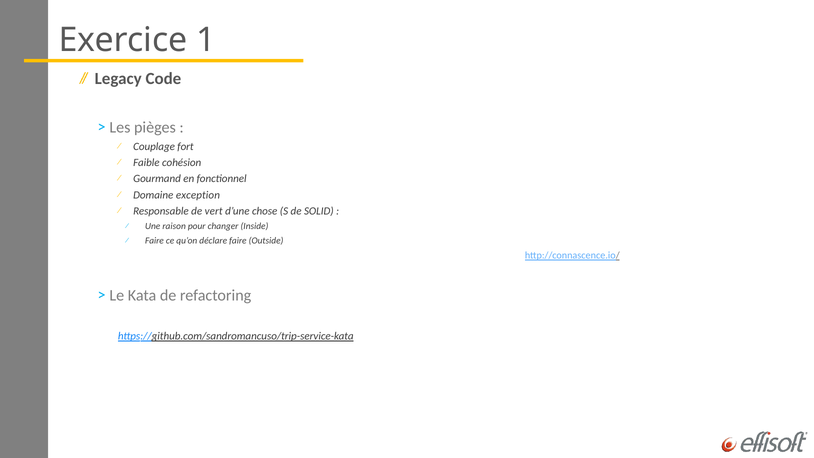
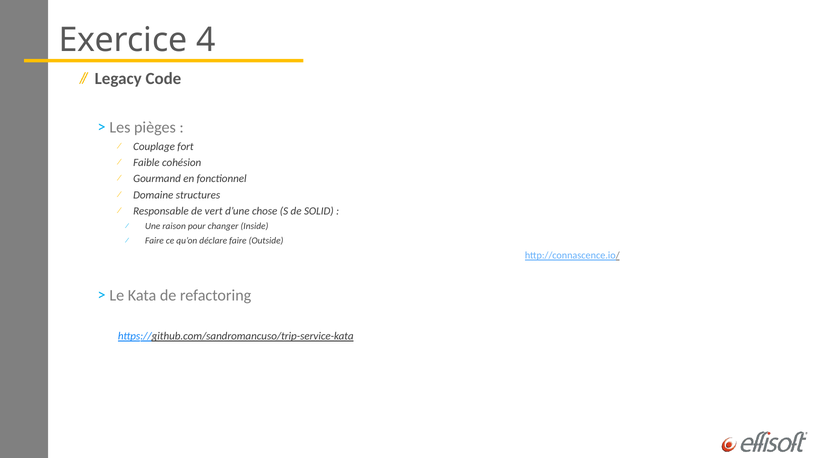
1: 1 -> 4 (206, 40)
exception: exception -> structures (198, 195)
